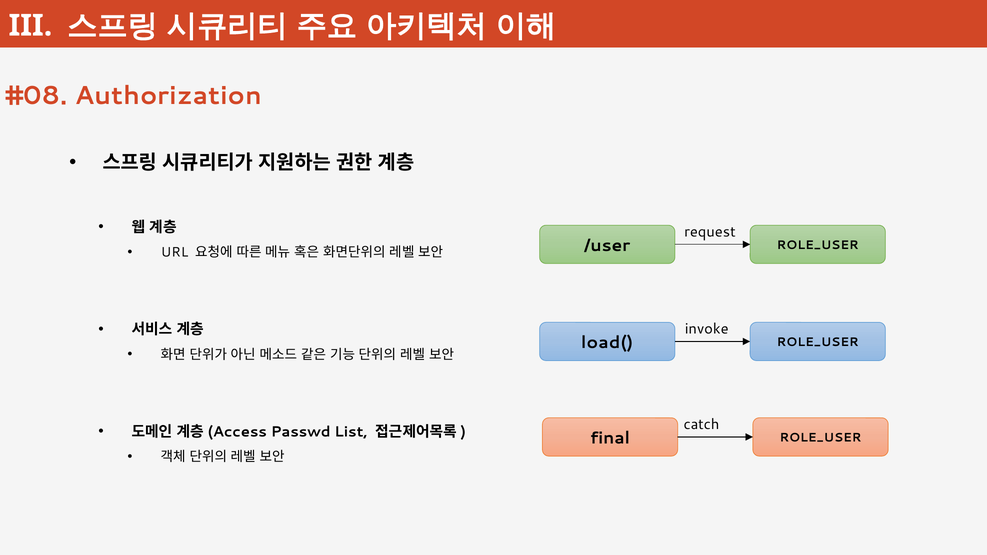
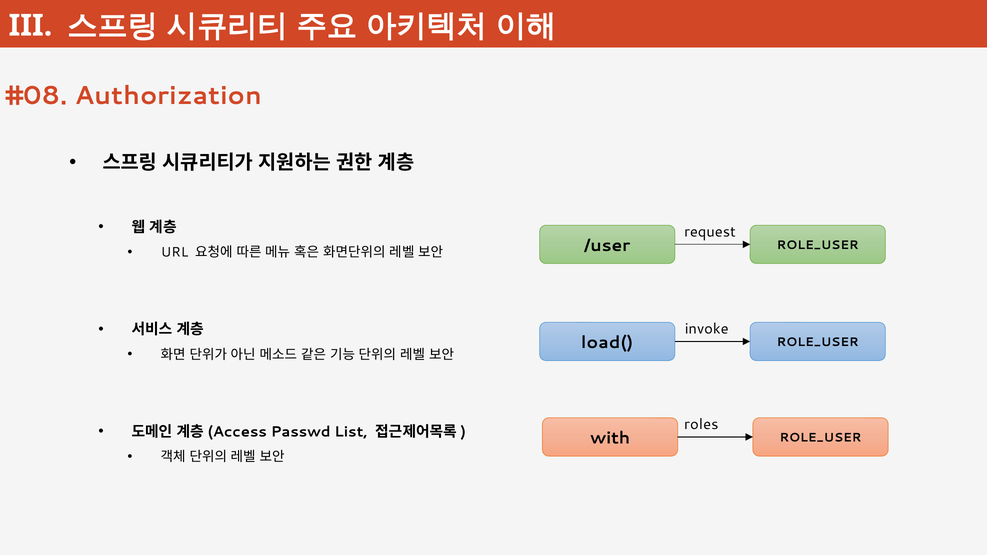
catch: catch -> roles (701, 425)
final: final -> with (610, 438)
